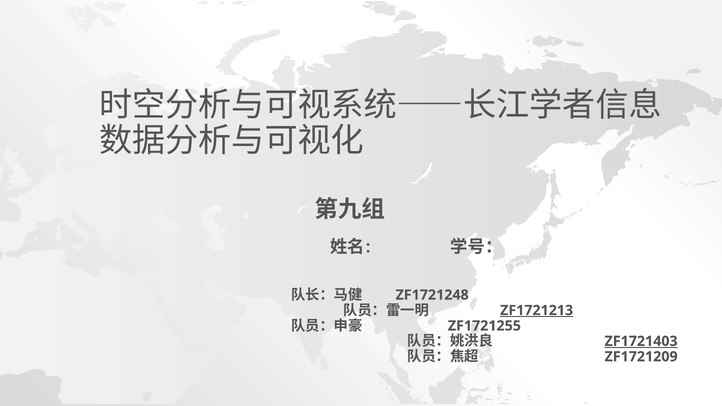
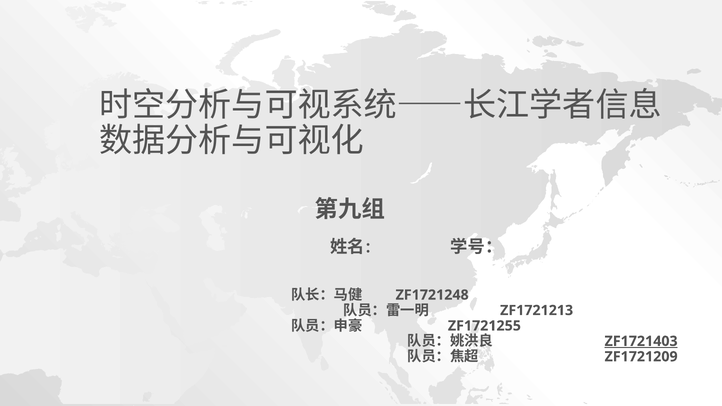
ZF1721213 underline: present -> none (537, 311)
